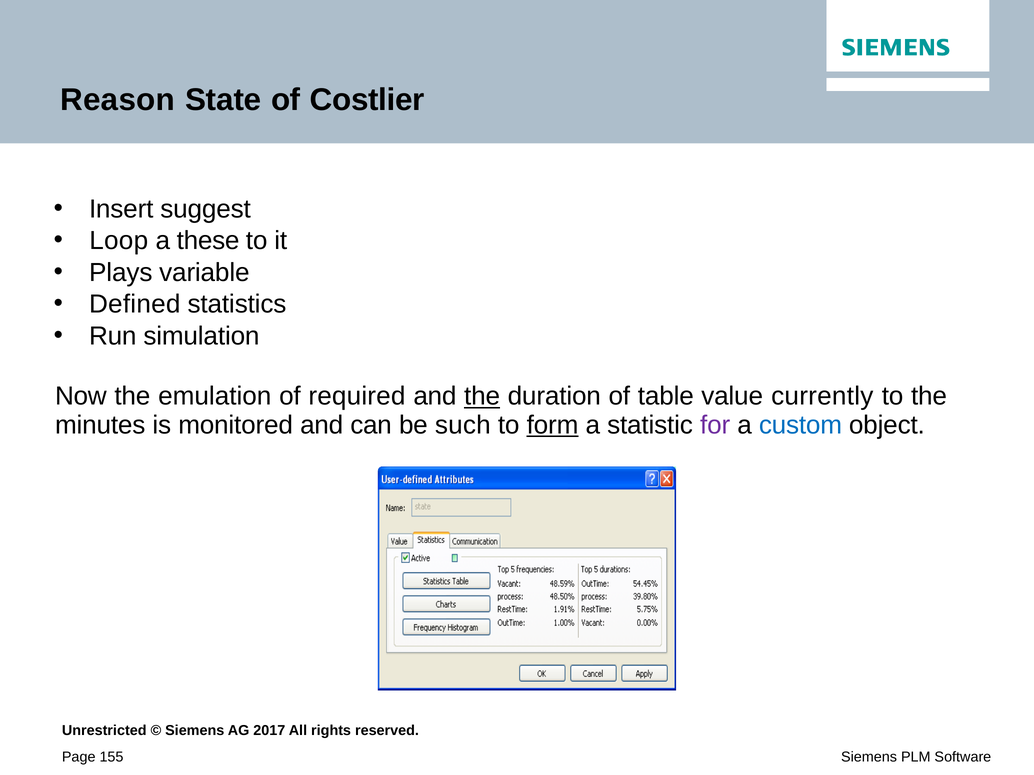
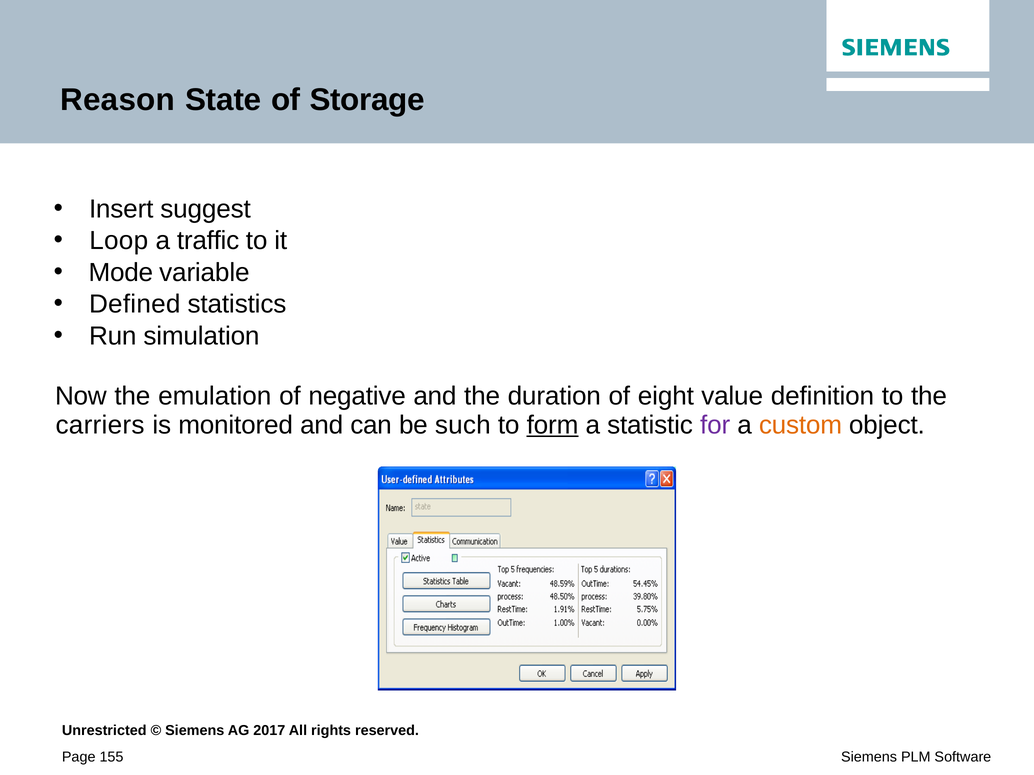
Costlier: Costlier -> Storage (367, 100)
these: these -> traffic (208, 241)
Plays: Plays -> Mode (121, 273)
required: required -> negative (357, 397)
the underline: present -> none (482, 397)
table: table -> eight (666, 397)
currently: currently -> definition (822, 397)
minutes: minutes -> carriers (100, 425)
custom colour: blue -> orange (800, 425)
